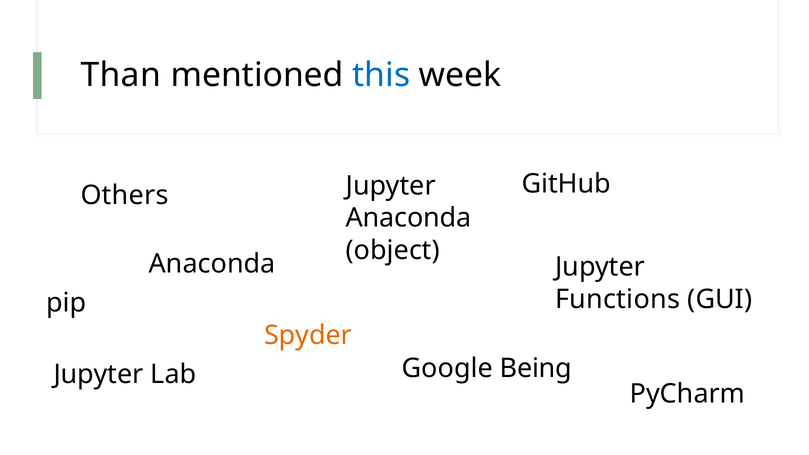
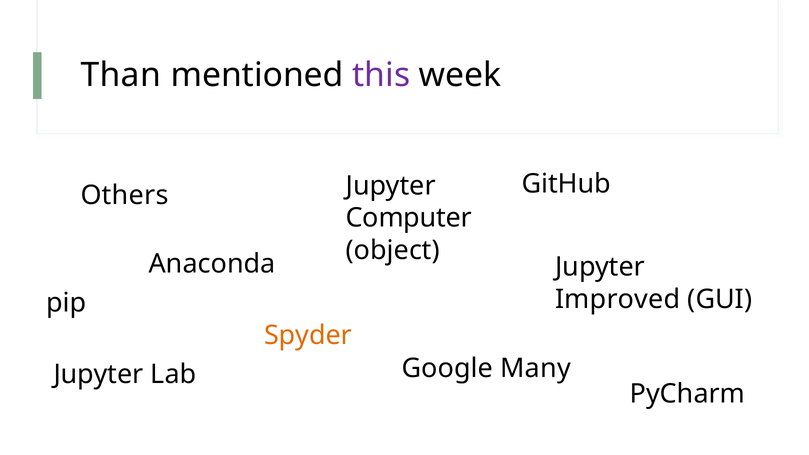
this colour: blue -> purple (381, 75)
Anaconda: Anaconda -> Computer (409, 218)
Functions: Functions -> Improved (618, 299)
Being: Being -> Many (536, 368)
